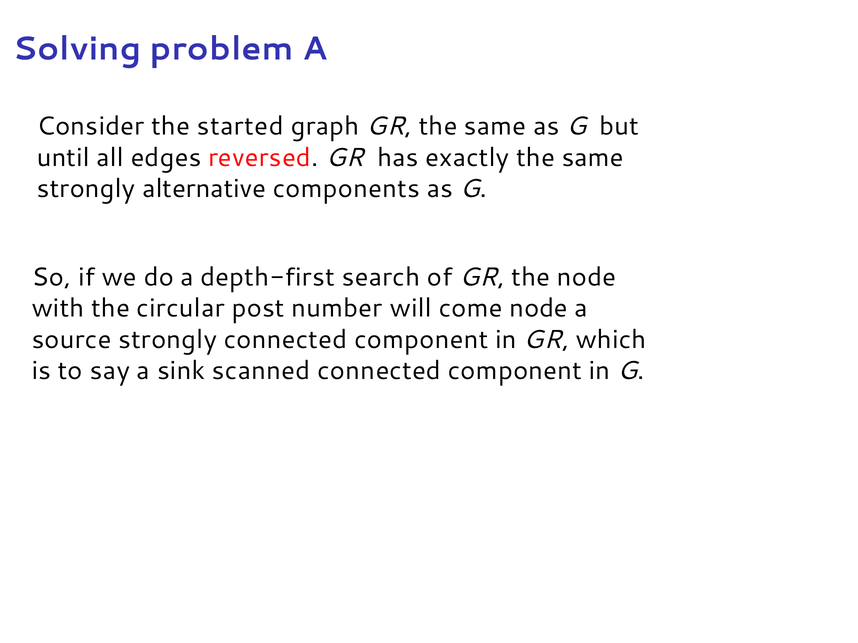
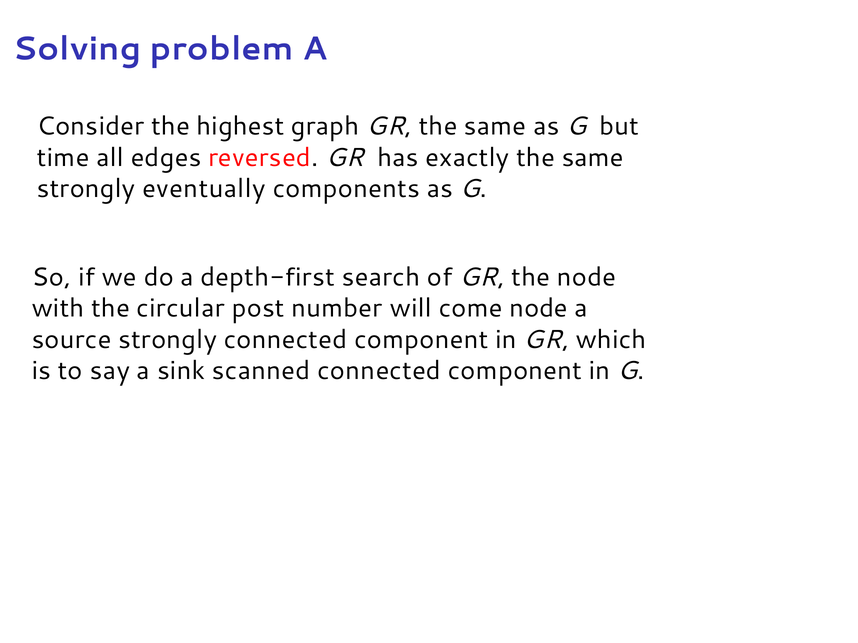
started: started -> highest (240, 126)
until: until -> time (63, 158)
alternative: alternative -> eventually (204, 189)
